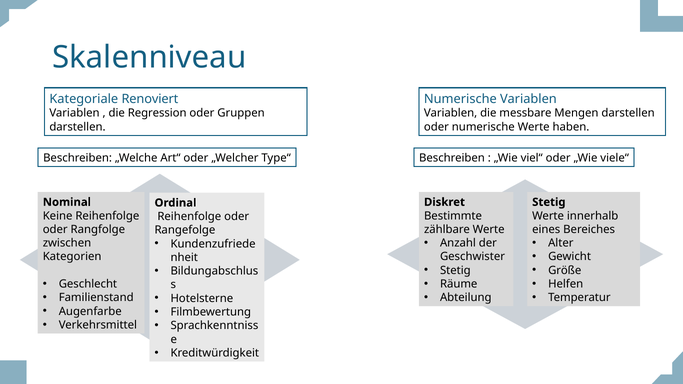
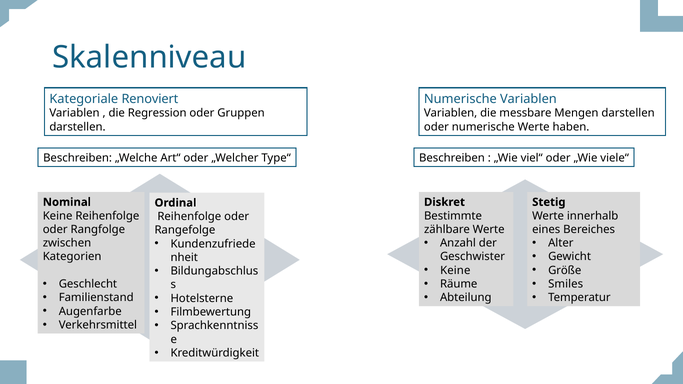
Stetig: Stetig -> Keine (455, 270)
Helfen: Helfen -> Smiles (566, 284)
